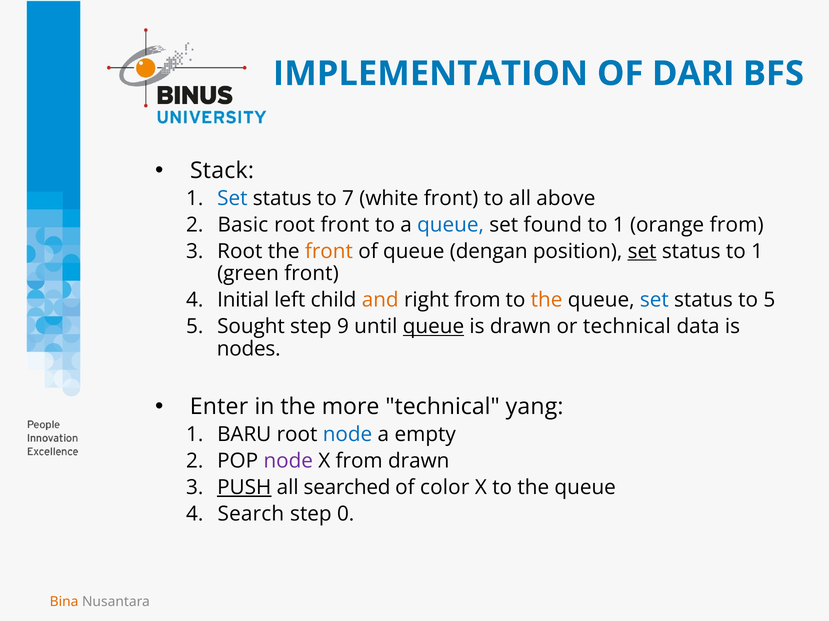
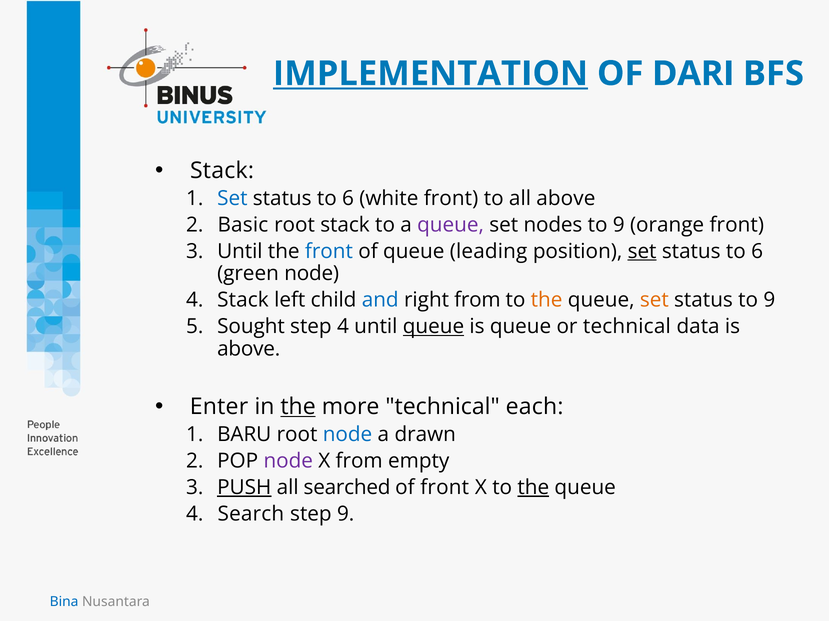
IMPLEMENTATION underline: none -> present (430, 74)
7: 7 -> 6 (348, 198)
root front: front -> stack (345, 225)
queue colour: blue -> purple (451, 225)
found: found -> nodes (553, 225)
1: 1 -> 9 (619, 225)
orange from: from -> front (737, 225)
3 Root: Root -> Until (240, 252)
front colour: orange -> blue (329, 252)
dengan: dengan -> leading (489, 252)
1: 1 -> 6 (757, 252)
green front: front -> node (312, 274)
Initial: Initial -> Stack (243, 300)
and colour: orange -> blue (380, 300)
set colour: blue -> orange (654, 300)
status to 5: 5 -> 9 (769, 300)
step 9: 9 -> 4 (343, 327)
is drawn: drawn -> queue (521, 327)
nodes: nodes -> above (249, 349)
the underline: none -> present (298, 407)
yang: yang -> each (535, 407)
empty: empty -> drawn (425, 435)
from drawn: drawn -> empty (419, 461)
of color: color -> front (445, 488)
the underline: none -> present (533, 488)
step 0: 0 -> 9 (346, 515)
Bina colour: orange -> blue (64, 603)
